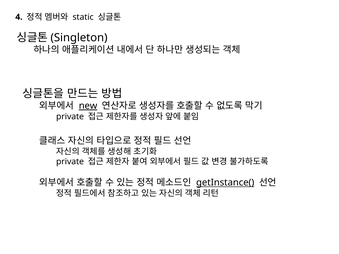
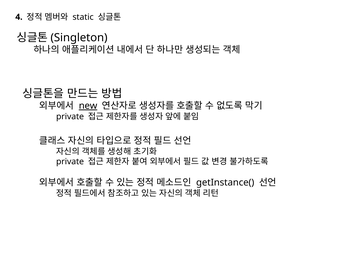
getInstance( underline: present -> none (225, 183)
